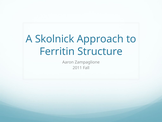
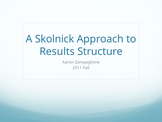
Ferritin: Ferritin -> Results (57, 51)
